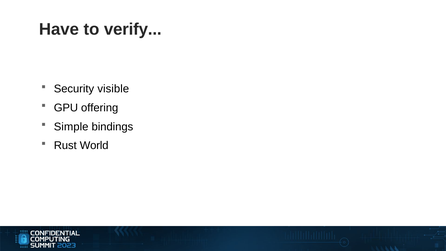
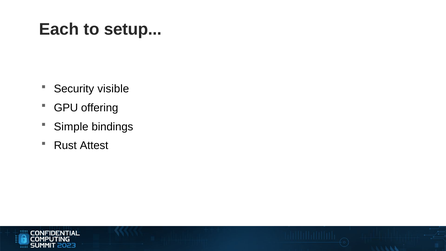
Have: Have -> Each (59, 29)
verify: verify -> setup (133, 29)
World: World -> Attest (94, 146)
